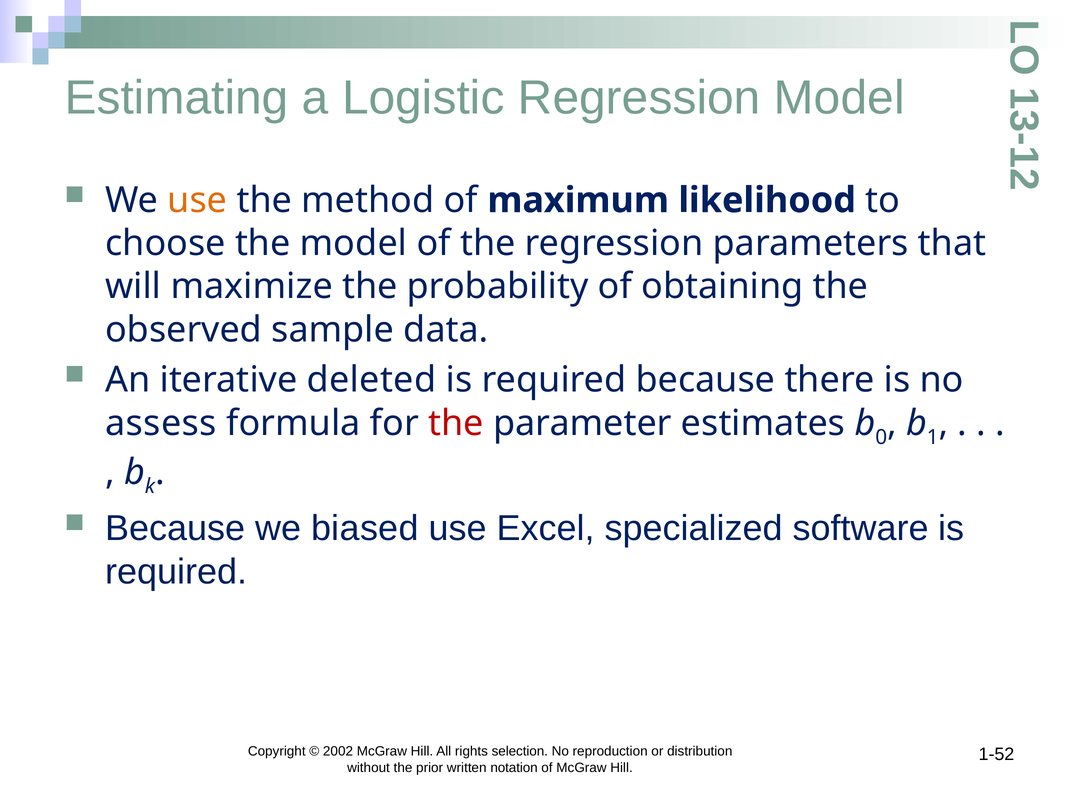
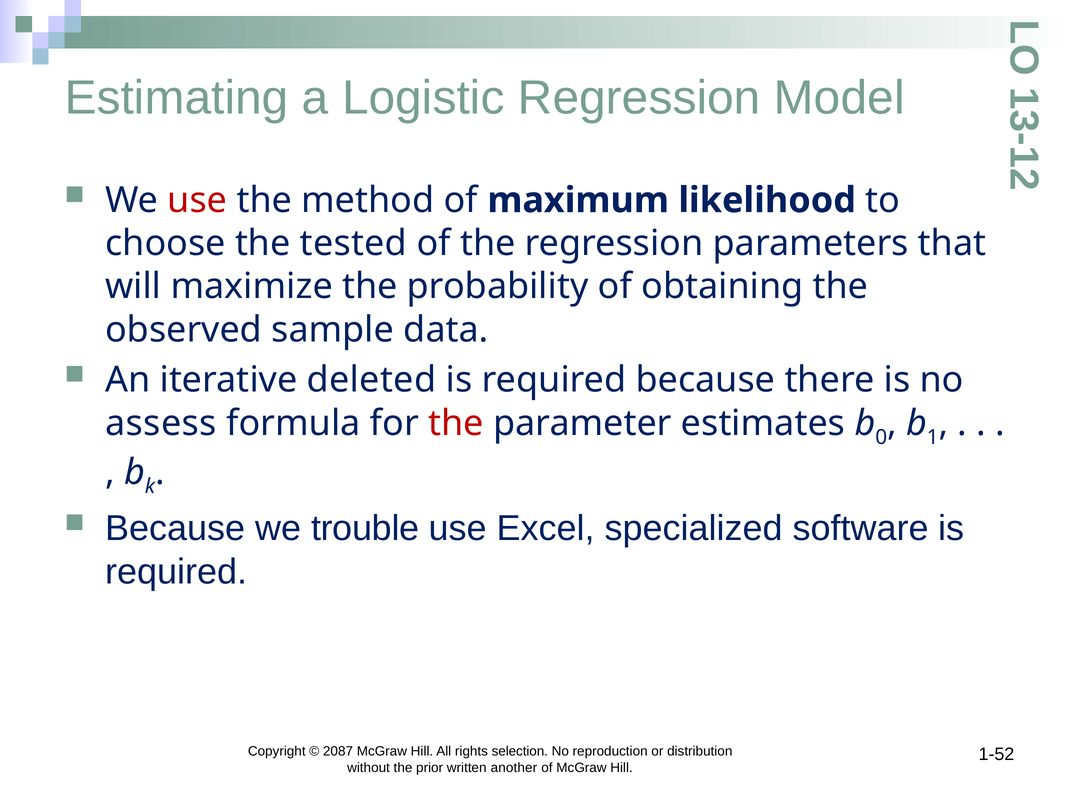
use colour: orange -> red (197, 200)
the model: model -> tested (353, 244)
biased: biased -> trouble (365, 529)
2002: 2002 -> 2087 (338, 752)
notation: notation -> another (514, 768)
